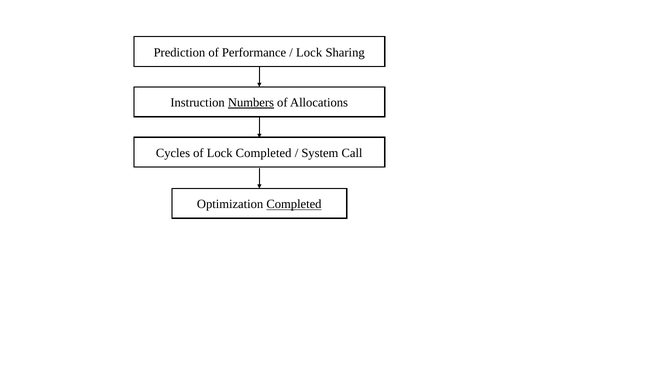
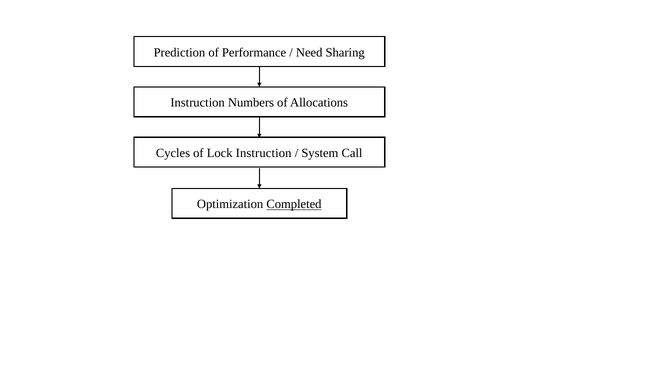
Lock: Lock -> Need (309, 52)
Numbers underline: present -> none (251, 103)
Lock Completed: Completed -> Instruction (264, 153)
